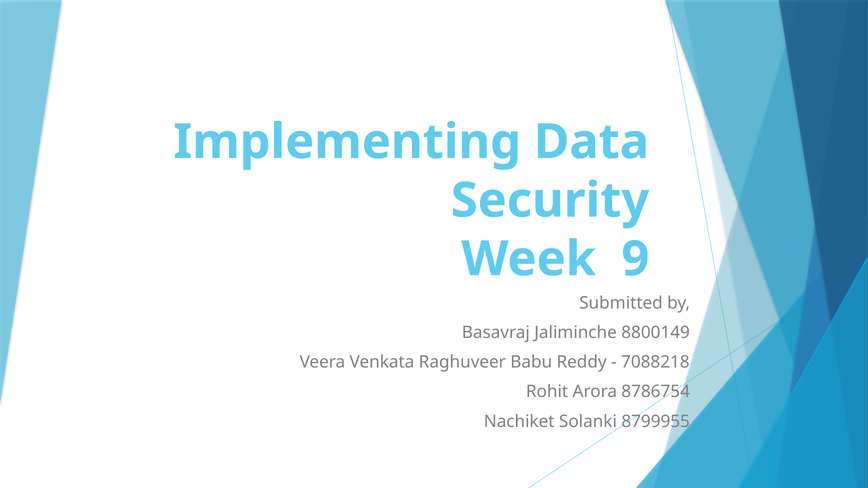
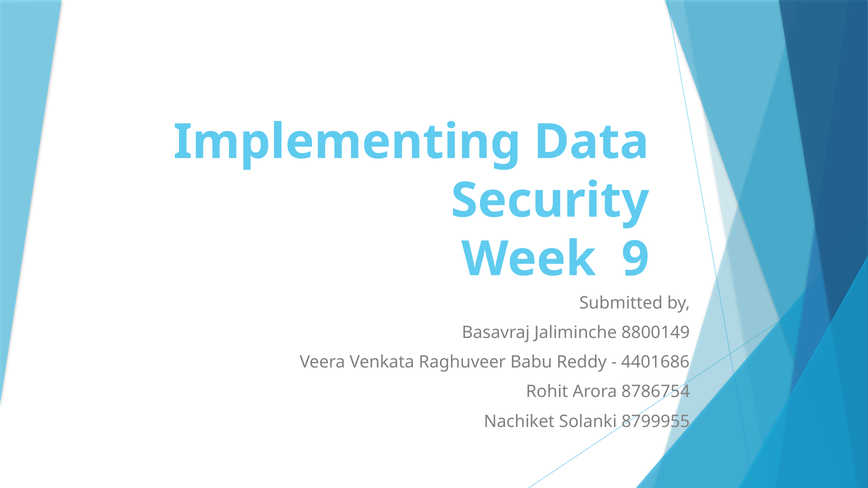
7088218: 7088218 -> 4401686 (655, 362)
